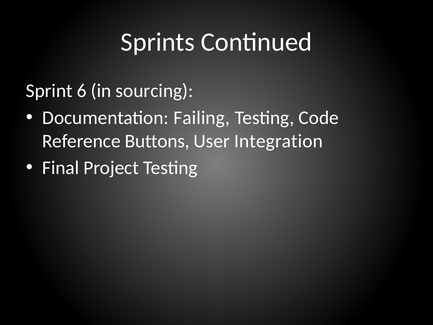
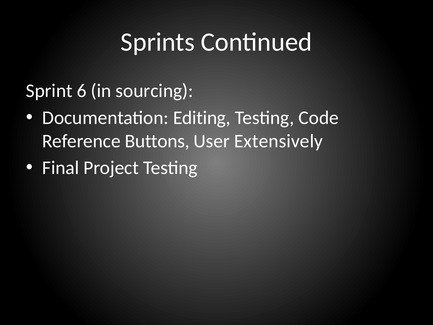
Failing: Failing -> Editing (202, 118)
Integration: Integration -> Extensively (279, 141)
